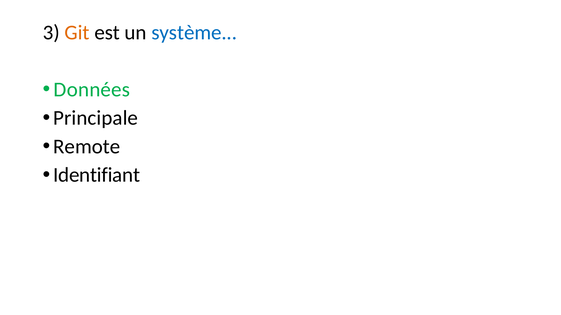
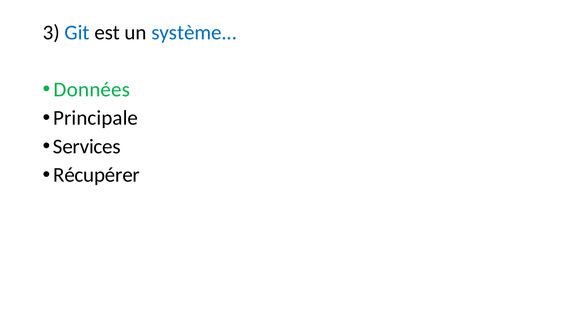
Git colour: orange -> blue (77, 32)
Remote: Remote -> Services (87, 147)
Identifiant: Identifiant -> Récupérer (97, 175)
